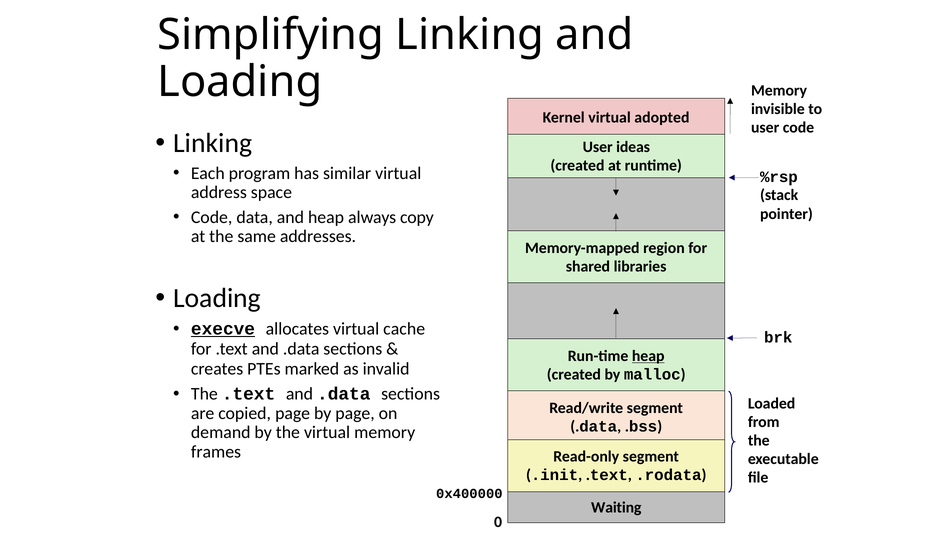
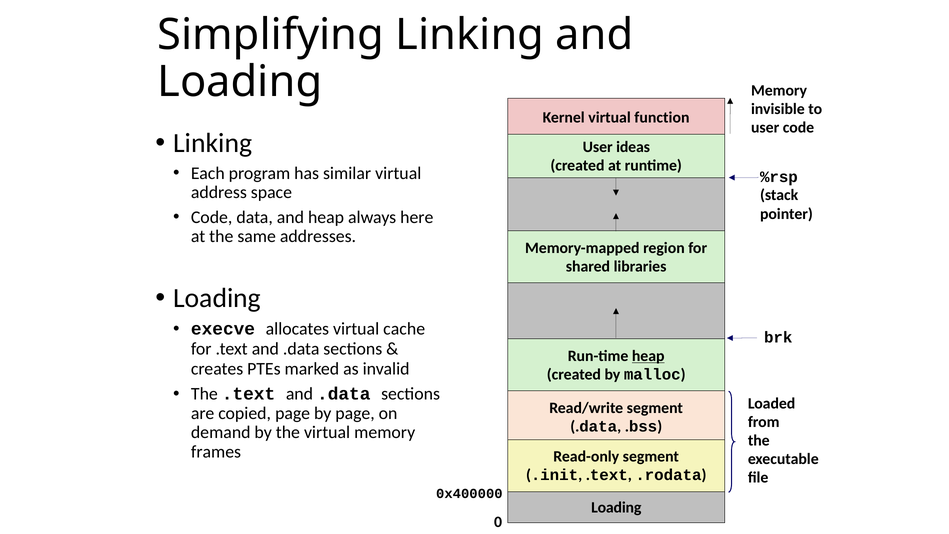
adopted: adopted -> function (662, 118)
copy: copy -> here (417, 217)
execve underline: present -> none (223, 329)
Waiting: Waiting -> Loading (616, 507)
